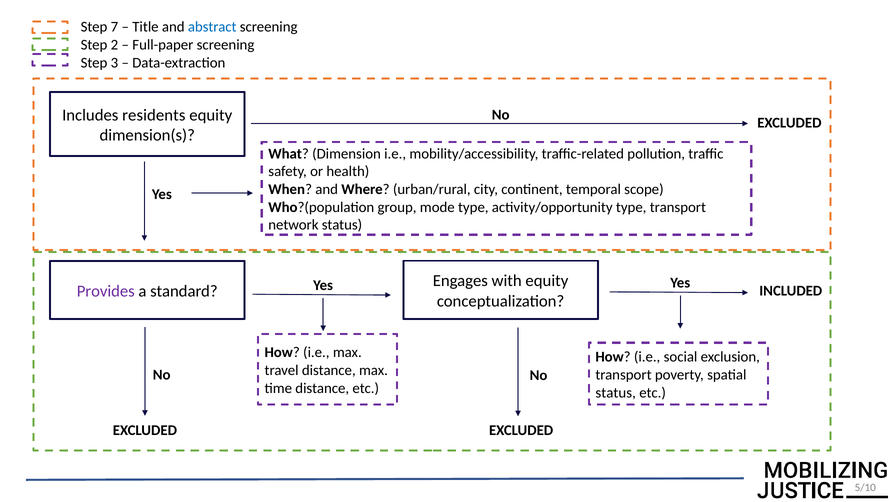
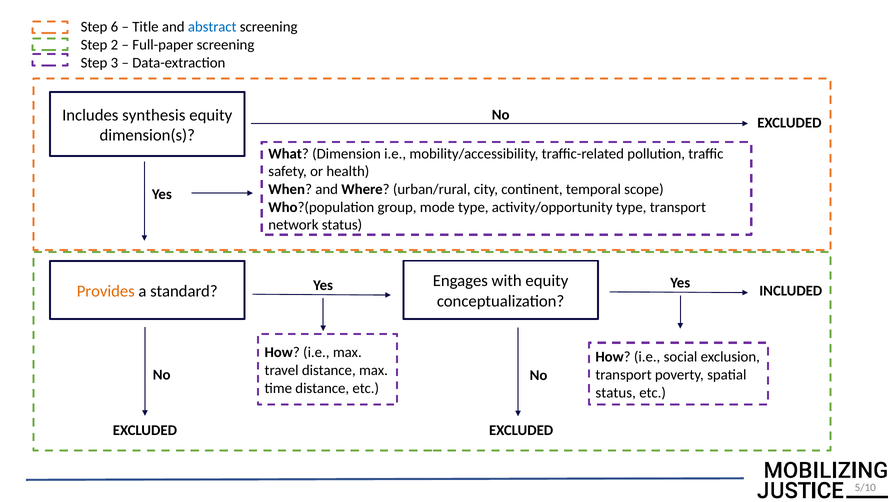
7: 7 -> 6 (114, 27)
residents: residents -> synthesis (154, 115)
Provides colour: purple -> orange (106, 291)
